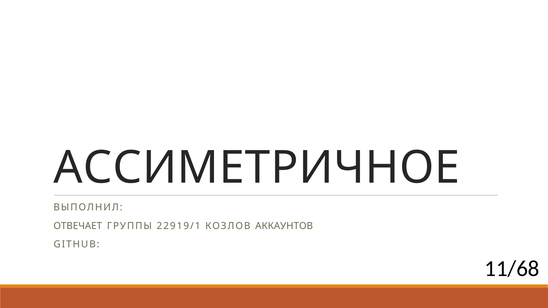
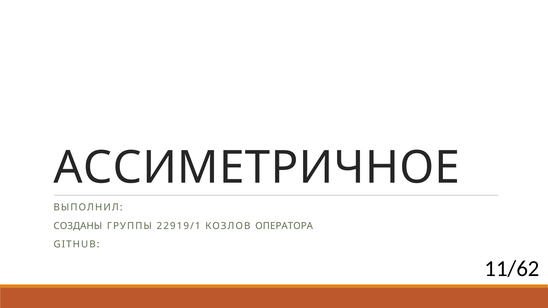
ОТВЕЧАЕТ: ОТВЕЧАЕТ -> СОЗДАНЫ (78, 226)
АККАУНТОВ: АККАУНТОВ -> ОПЕРАТОРА (284, 226)
11/68: 11/68 -> 11/62 (512, 269)
